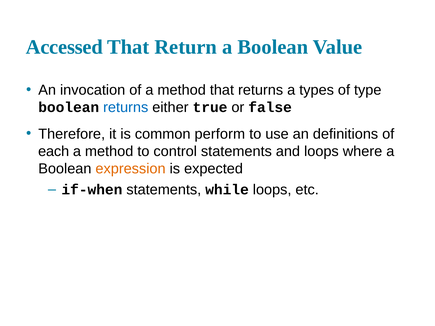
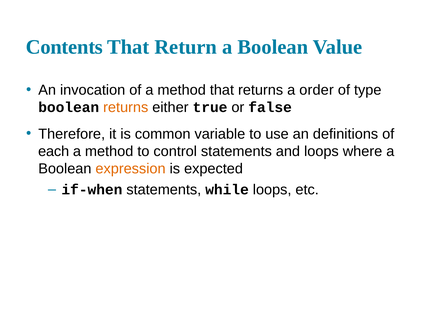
Accessed: Accessed -> Contents (64, 47)
types: types -> order (317, 90)
returns colour: blue -> orange (126, 108)
perform: perform -> variable (220, 134)
